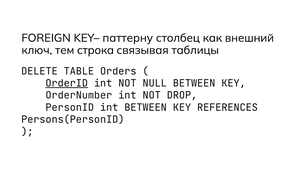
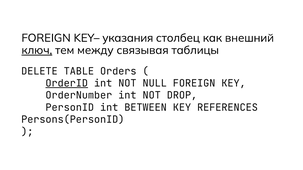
паттерну: паттерну -> указания (128, 38)
ключ underline: none -> present (37, 50)
строка: строка -> между (95, 50)
NULL BETWEEN: BETWEEN -> FOREIGN (194, 83)
